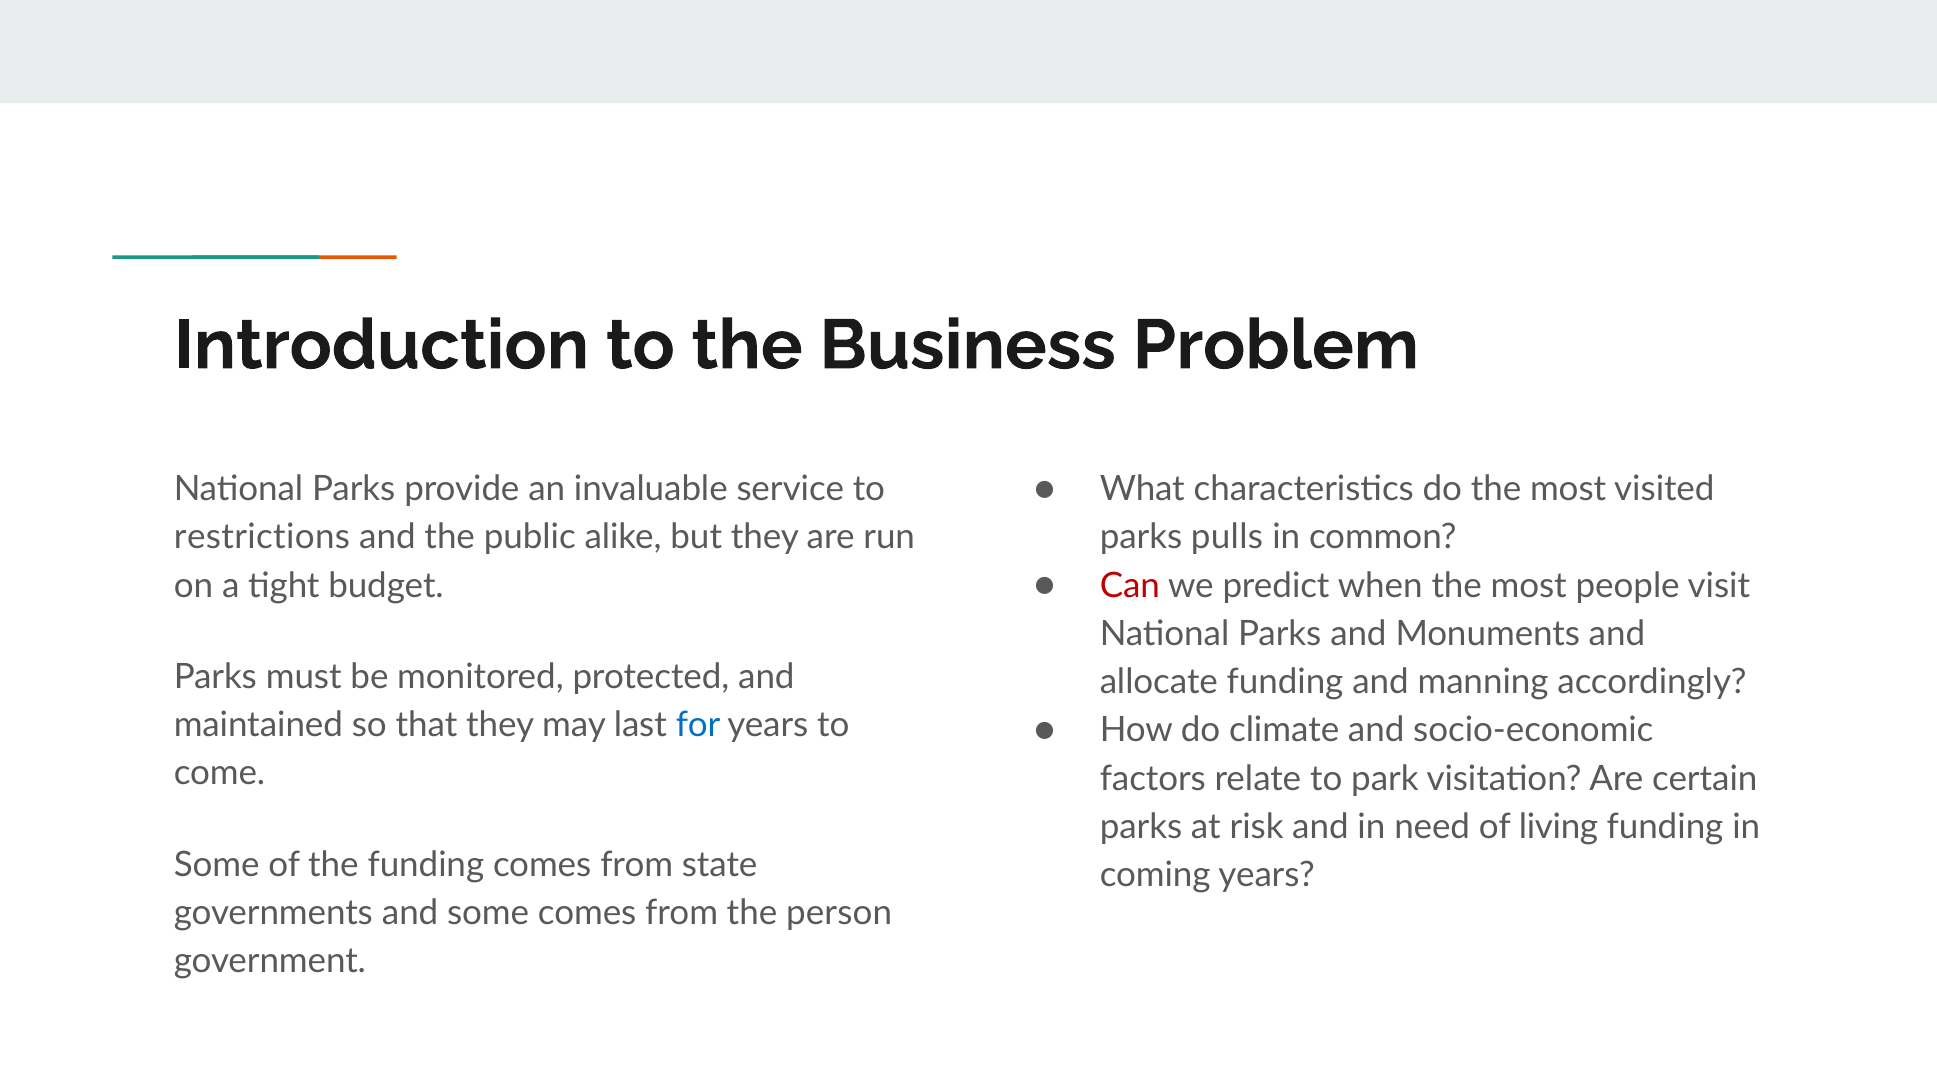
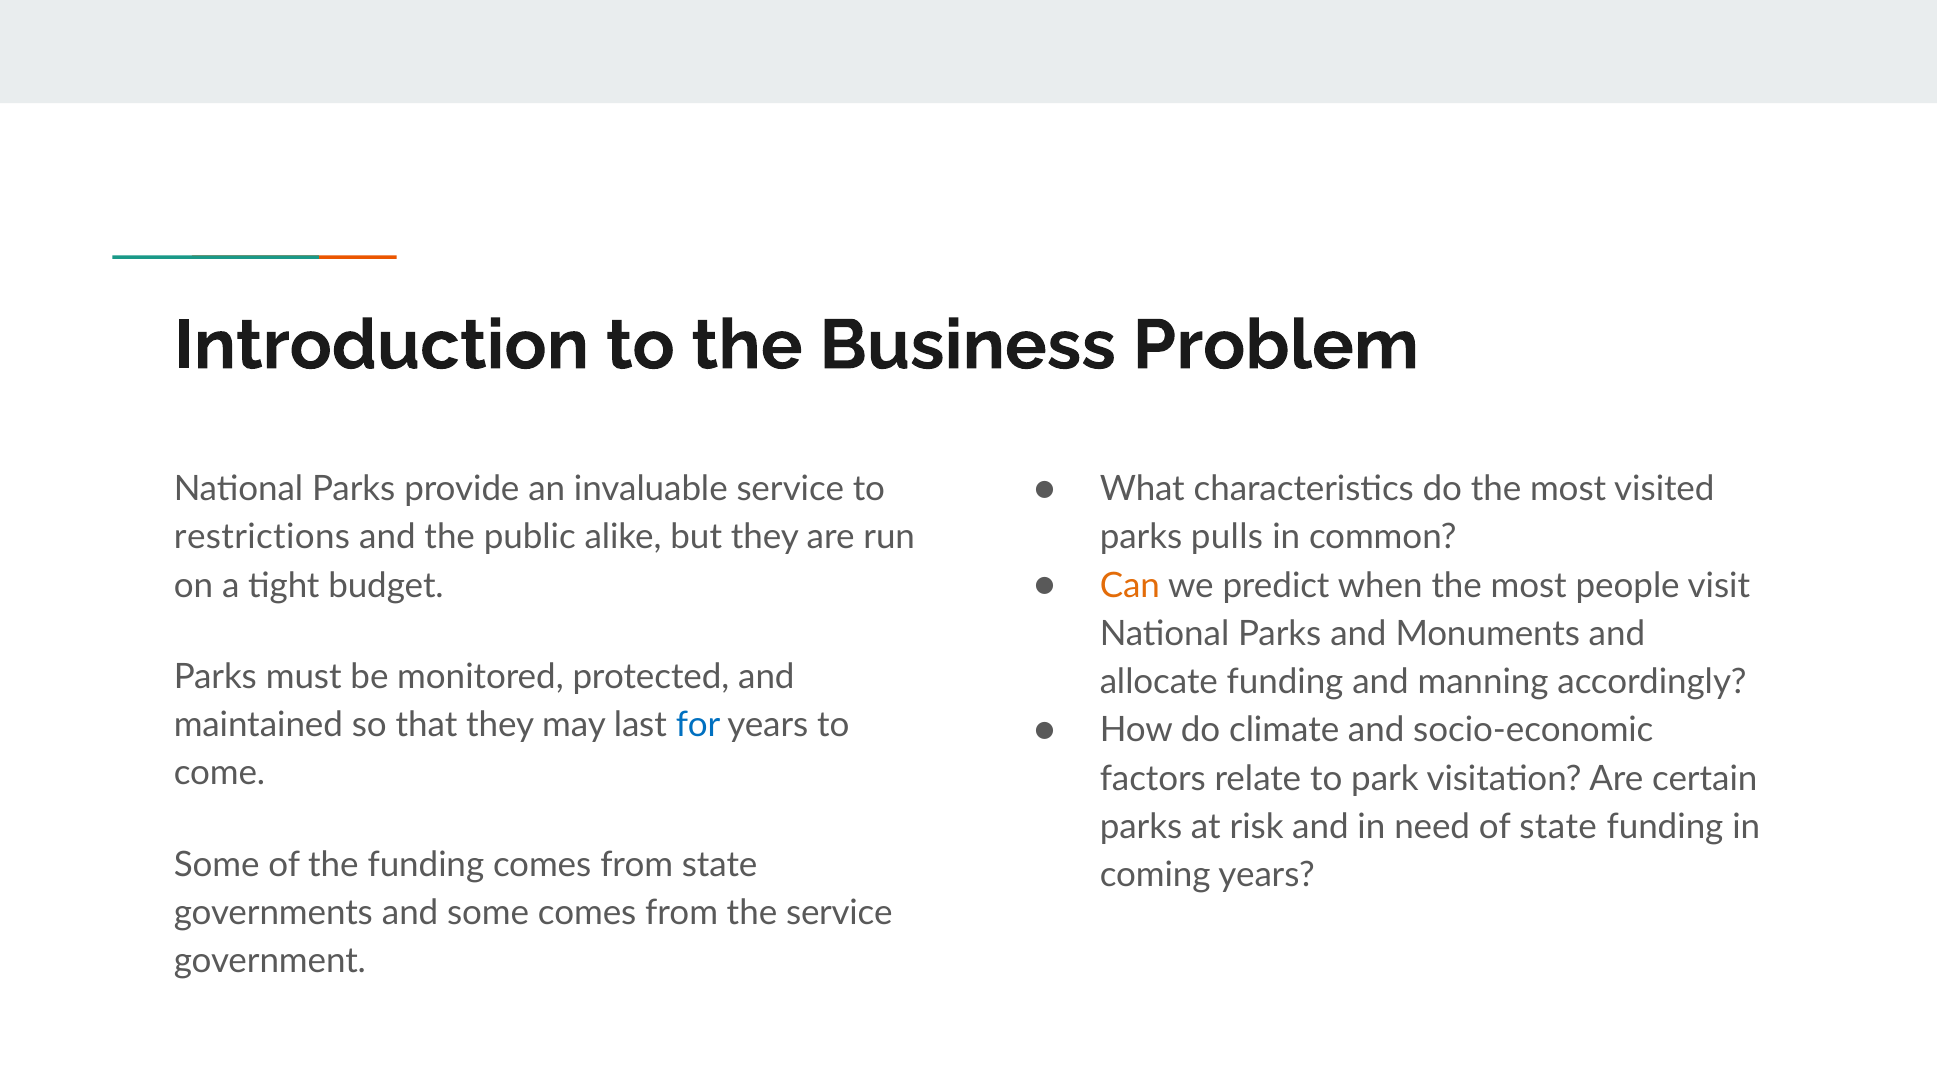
Can colour: red -> orange (1130, 586)
of living: living -> state (1558, 827)
the person: person -> service (839, 913)
